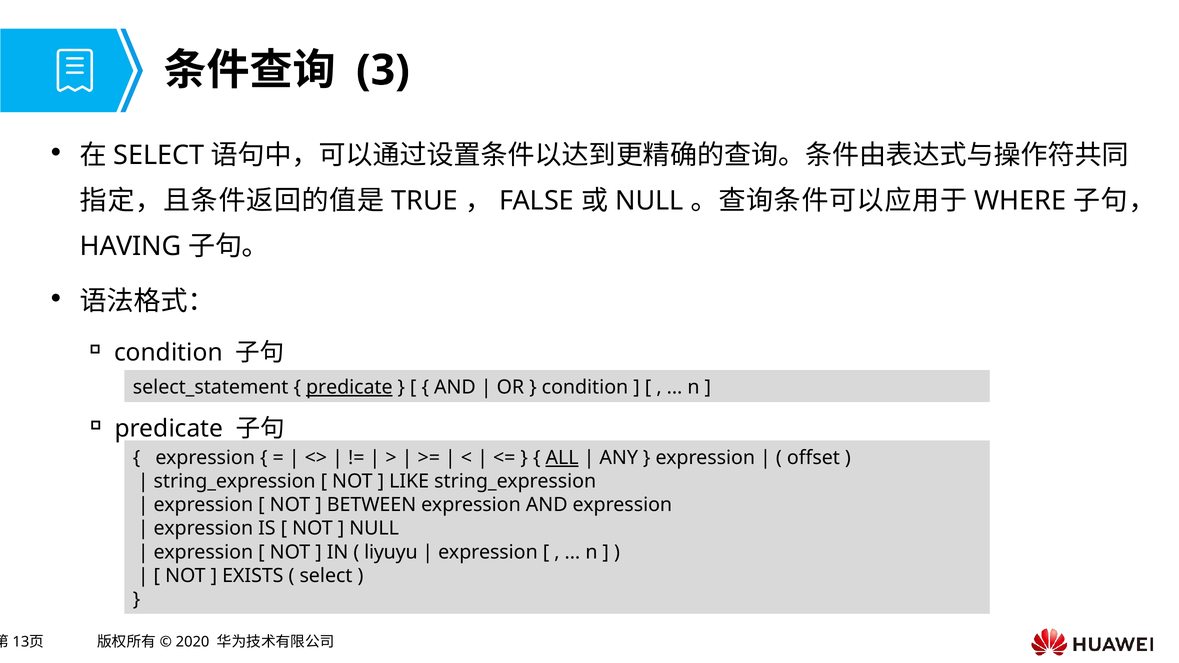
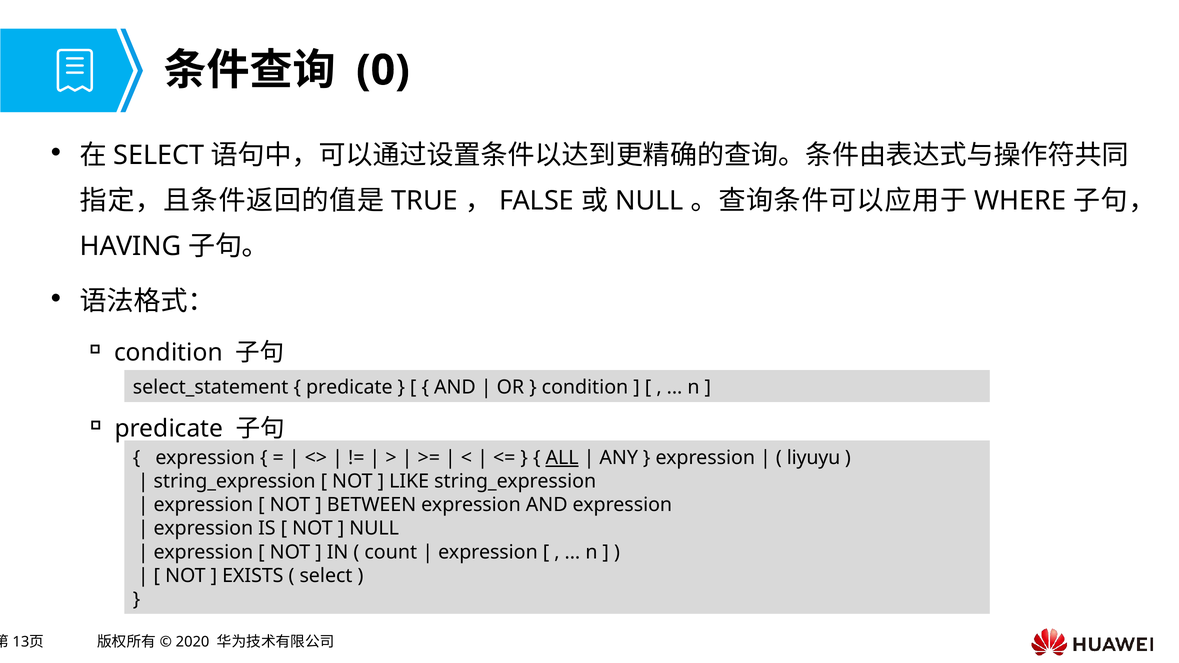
3: 3 -> 0 (383, 70)
predicate underline: present -> none (349, 387)
offset: offset -> liyuyu (814, 458)
liyuyu: liyuyu -> count (391, 552)
